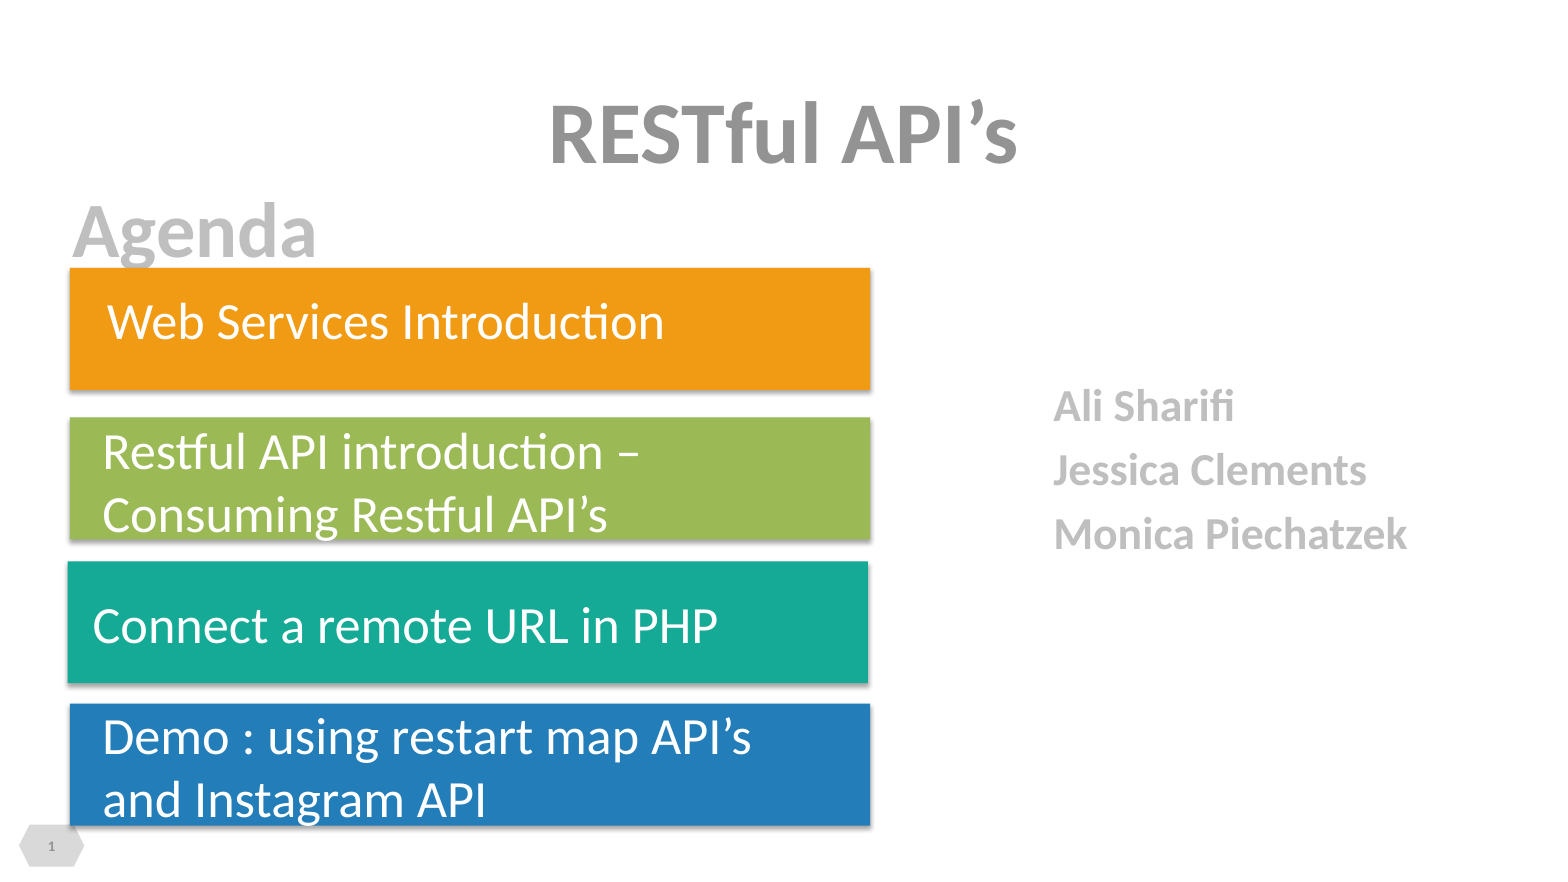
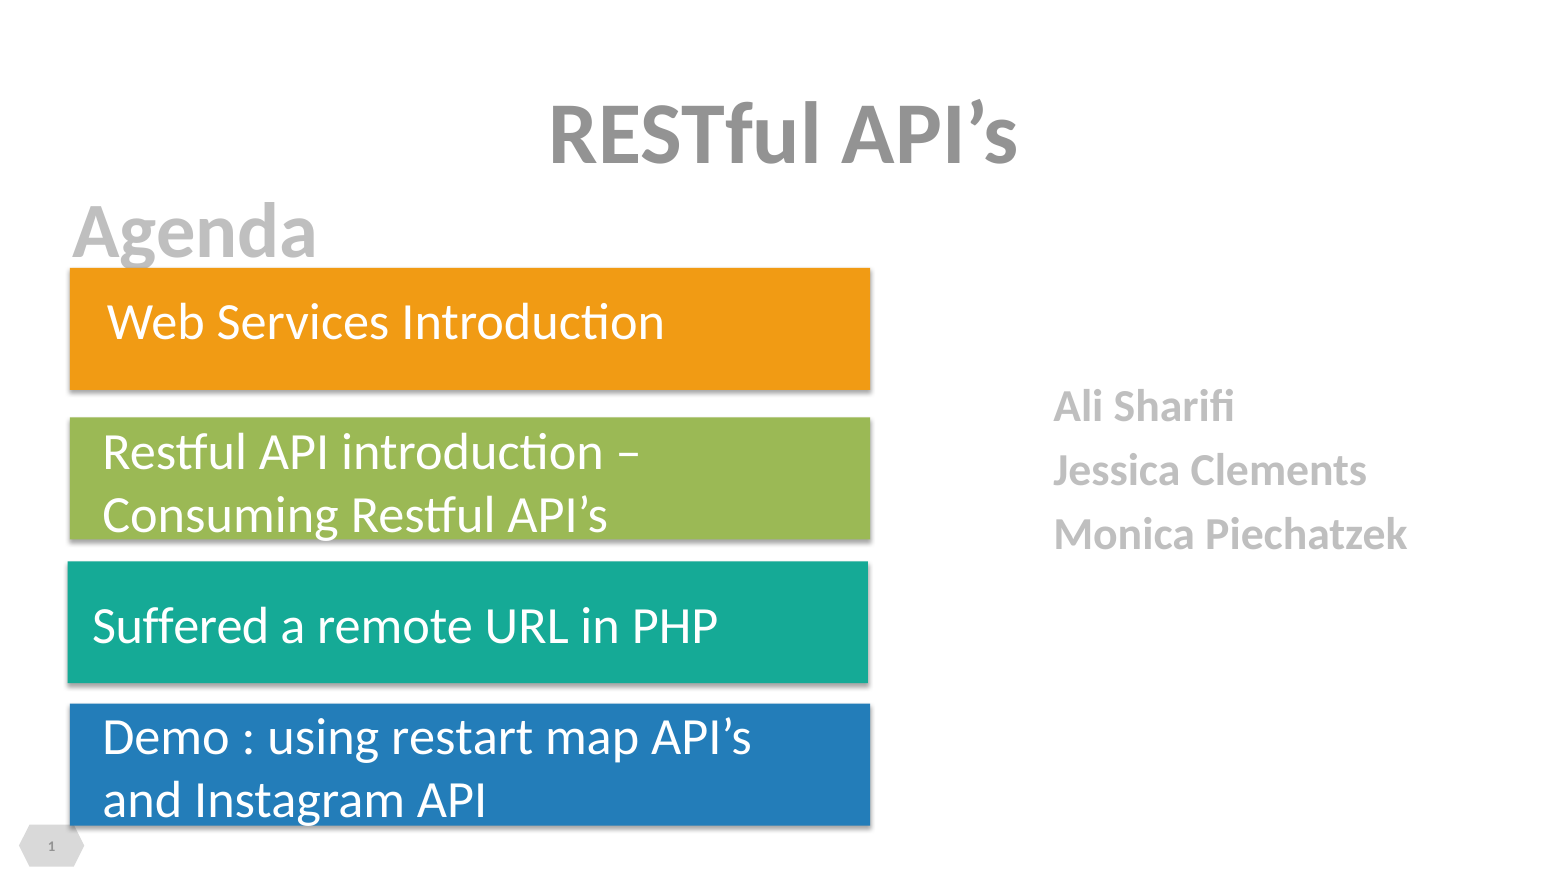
Connect: Connect -> Suffered (181, 626)
